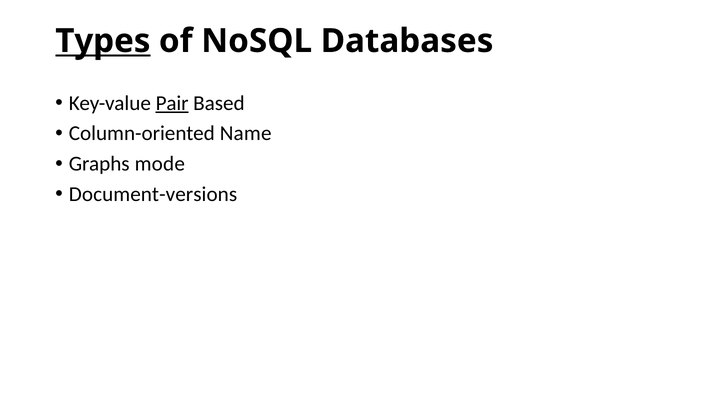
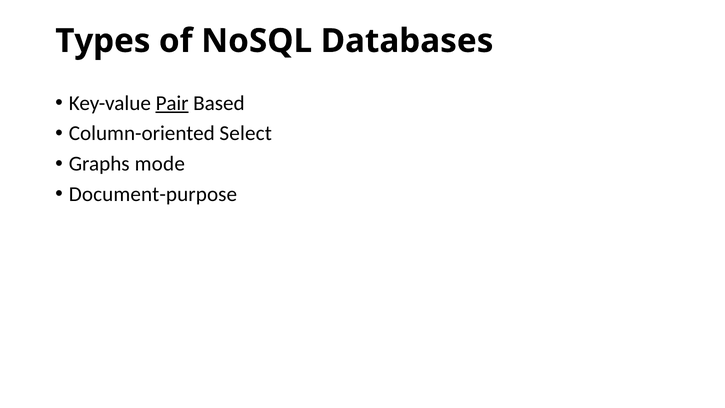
Types underline: present -> none (103, 41)
Name: Name -> Select (246, 133)
Document-versions: Document-versions -> Document-purpose (153, 194)
